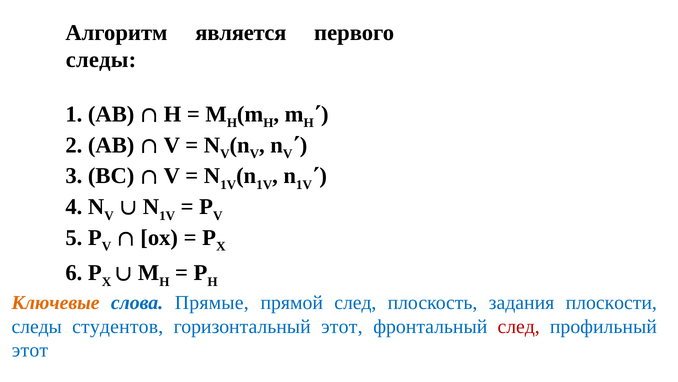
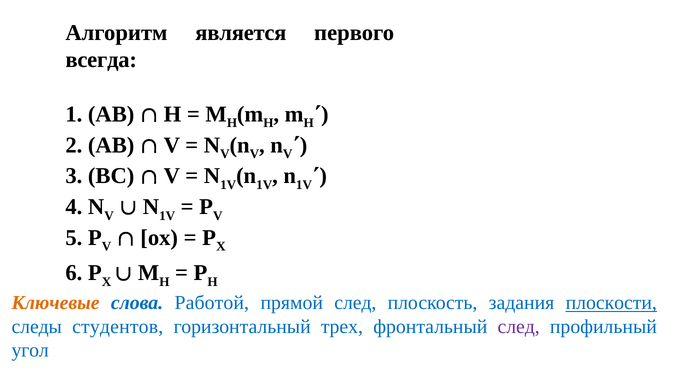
следы: следы -> всегда (101, 60)
Прямые: Прямые -> Работой (212, 302)
плоскости underline: none -> present (611, 302)
горизонтальный этот: этот -> трех (342, 326)
след colour: red -> purple (519, 326)
этот: этот -> угол (30, 350)
